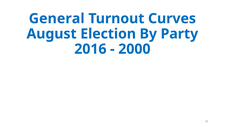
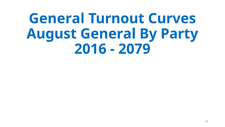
August Election: Election -> General (108, 34)
2000: 2000 -> 2079 (134, 49)
